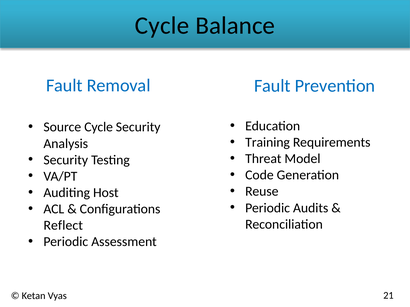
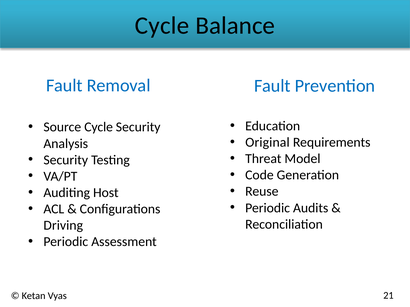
Training: Training -> Original (267, 143)
Reflect: Reflect -> Driving (63, 226)
